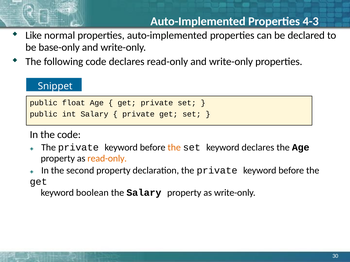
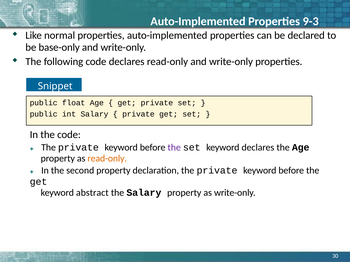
4-3: 4-3 -> 9-3 (311, 21)
the colour: orange -> purple (174, 148)
boolean: boolean -> abstract (92, 193)
